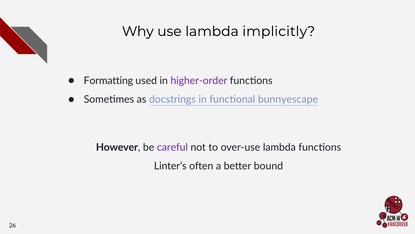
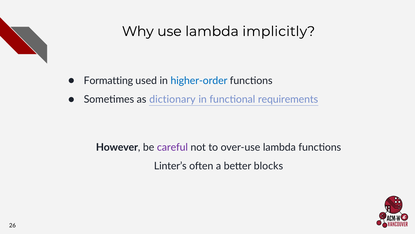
higher-order colour: purple -> blue (199, 81)
docstrings: docstrings -> dictionary (172, 99)
bunnyescape: bunnyescape -> requirements (288, 99)
bound: bound -> blocks (268, 166)
